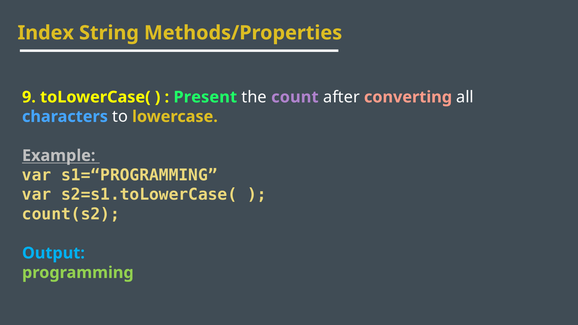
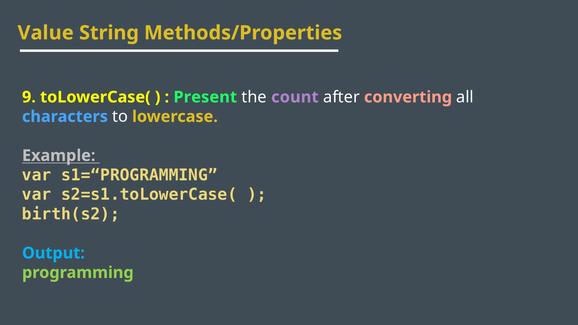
Index: Index -> Value (46, 33)
count(s2: count(s2 -> birth(s2 (71, 214)
